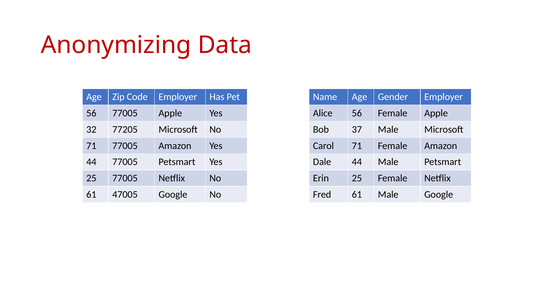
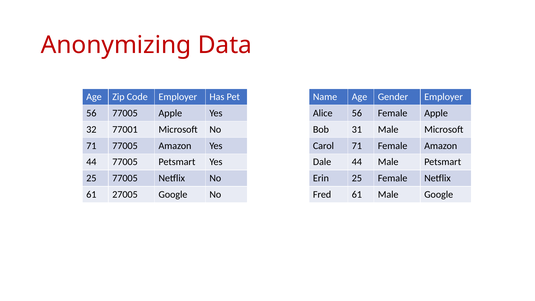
77205: 77205 -> 77001 (125, 129)
37: 37 -> 31 (357, 129)
47005: 47005 -> 27005 (125, 195)
